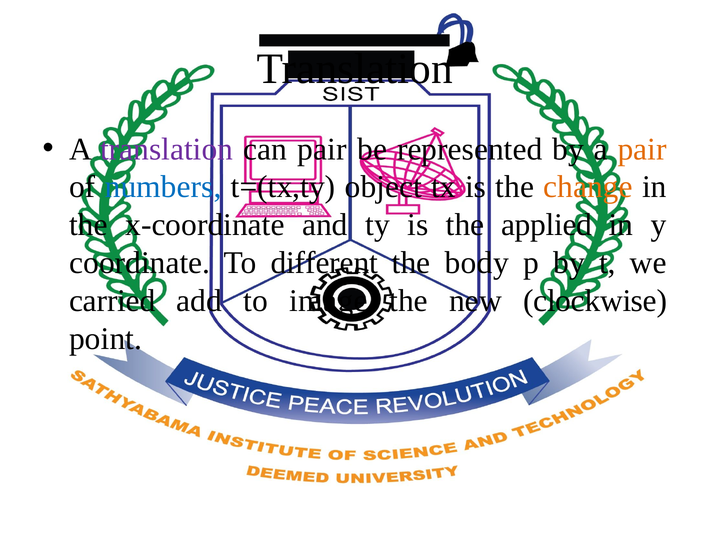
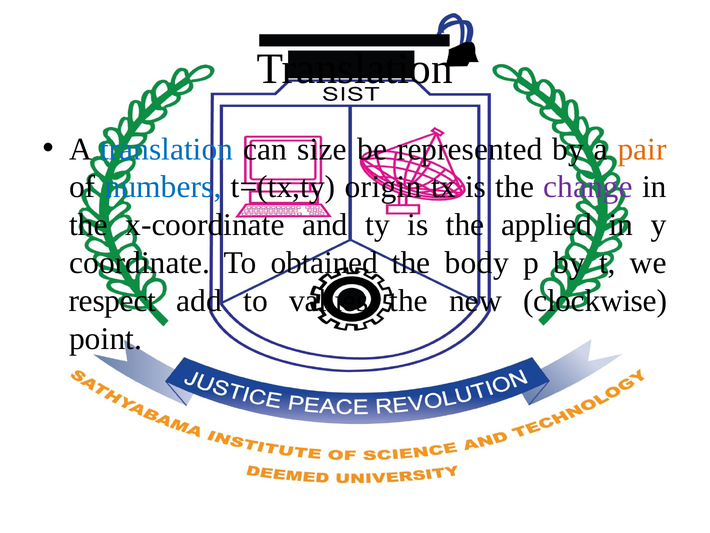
translation colour: purple -> blue (167, 149)
can pair: pair -> size (322, 149)
object: object -> origin (383, 187)
change colour: orange -> purple (588, 187)
different: different -> obtained (324, 263)
carried: carried -> respect (112, 300)
image: image -> values (329, 300)
